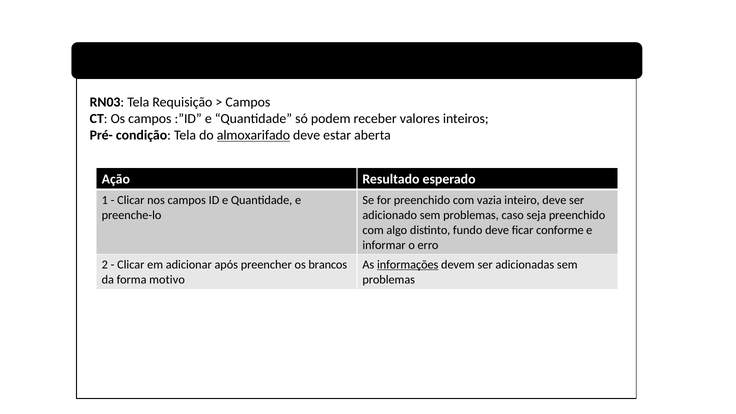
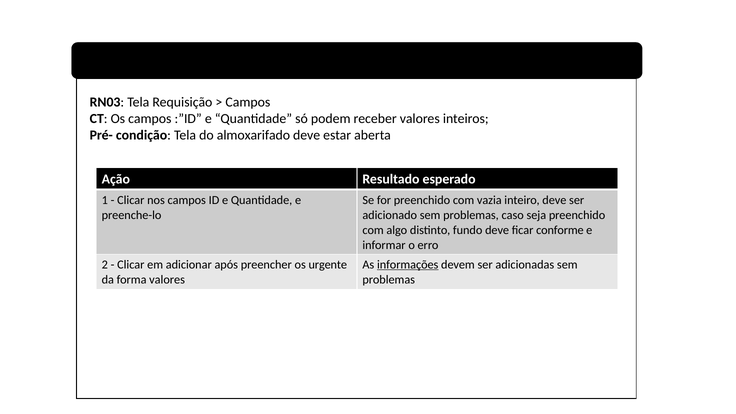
almoxarifado underline: present -> none (253, 135)
brancos: brancos -> urgente (328, 265)
forma motivo: motivo -> valores (167, 280)
